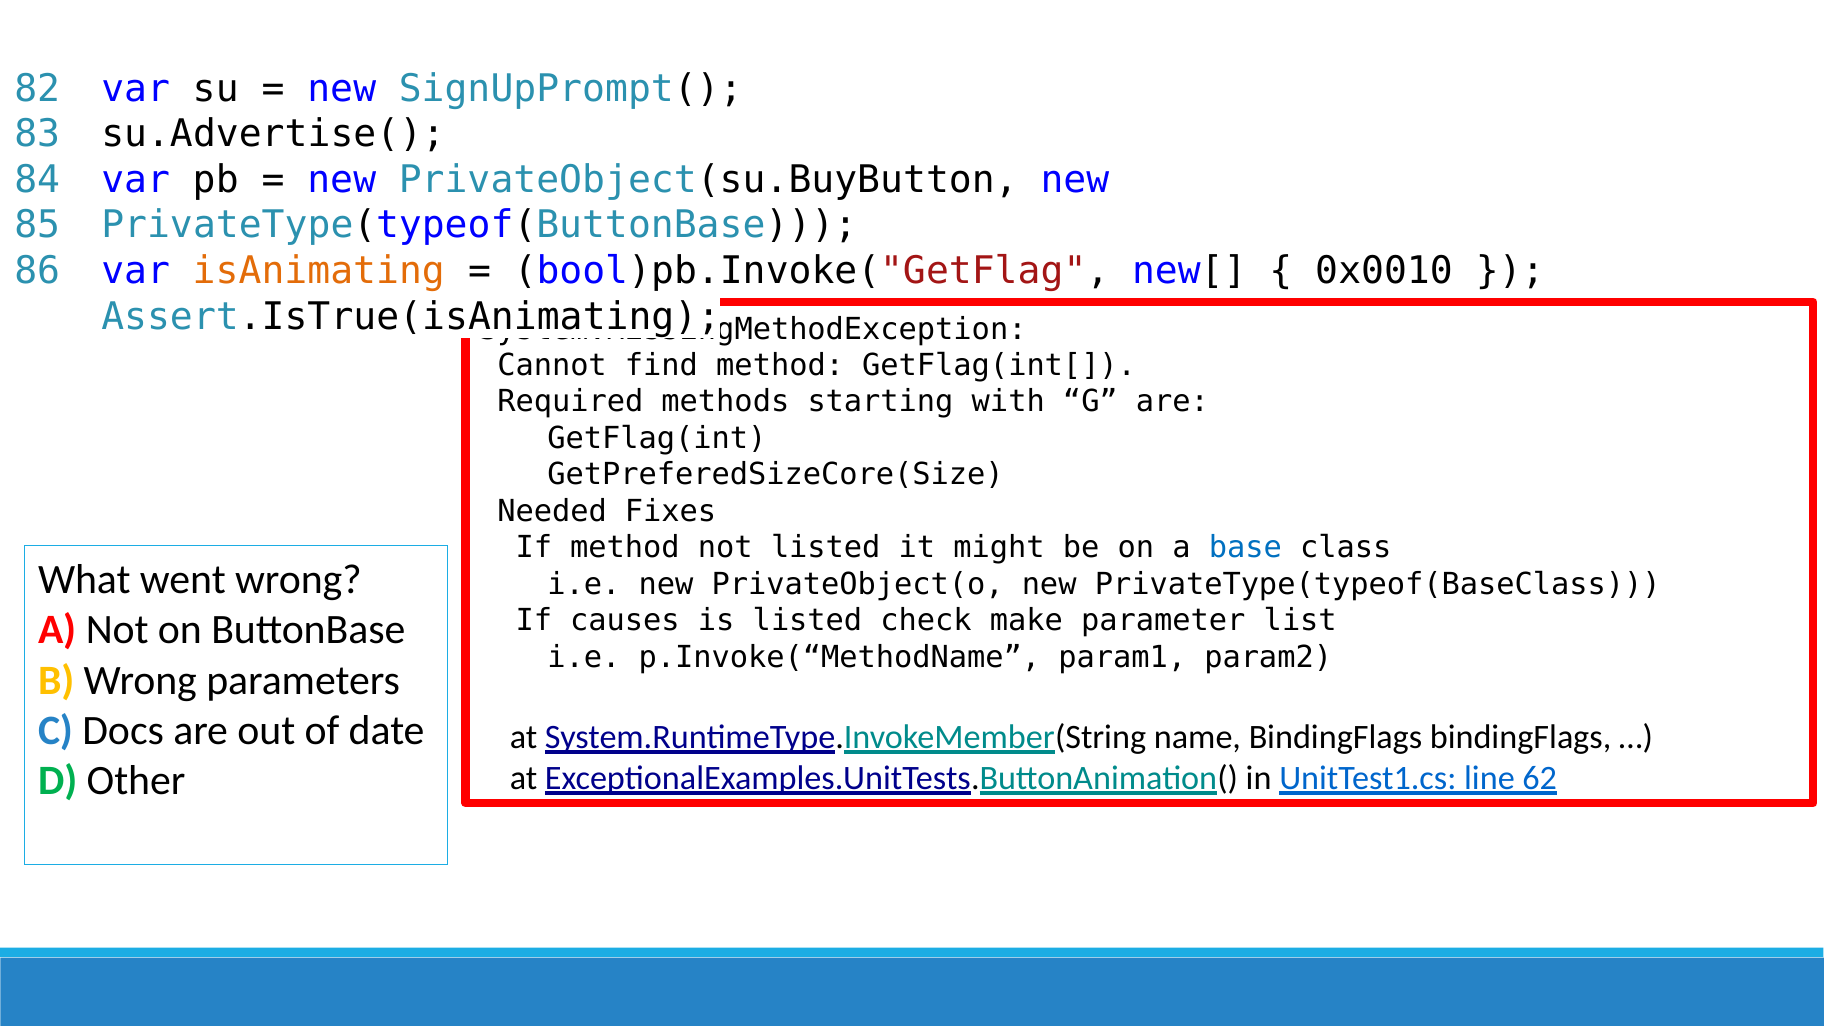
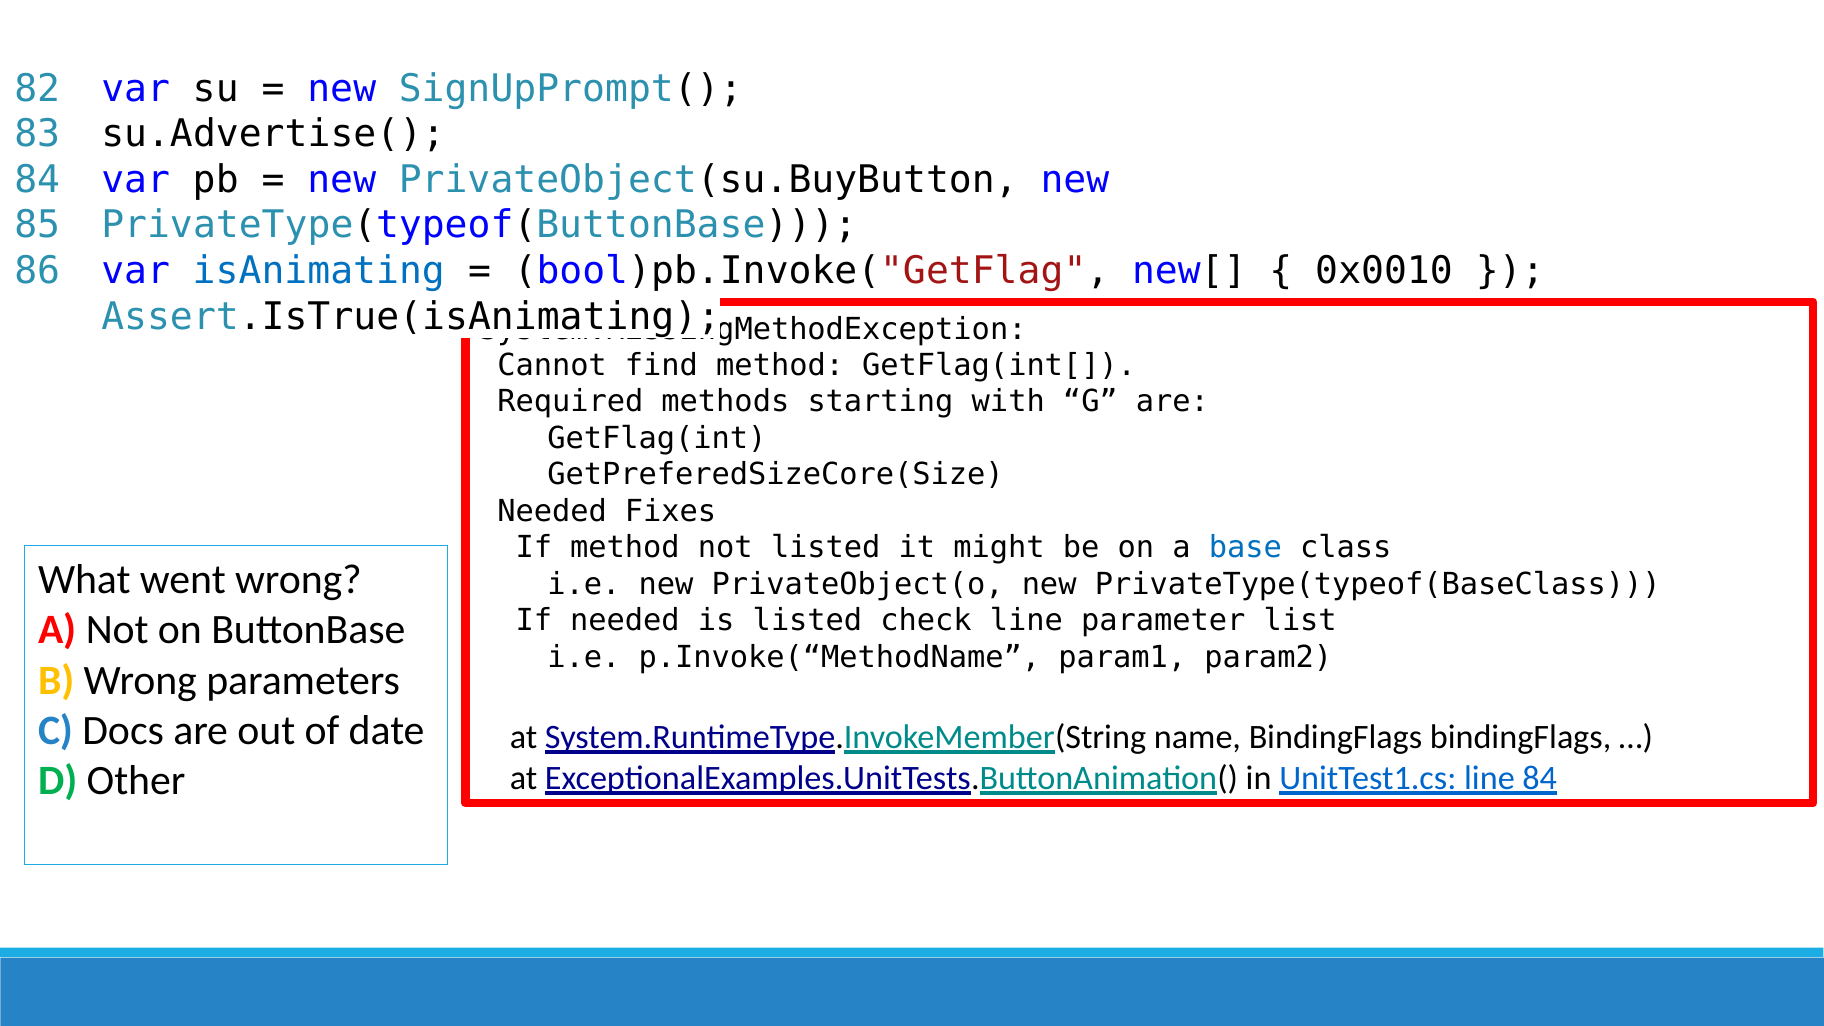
isAnimating colour: orange -> blue (319, 271)
If causes: causes -> needed (625, 621)
check make: make -> line (1026, 621)
line 62: 62 -> 84 (1540, 778)
